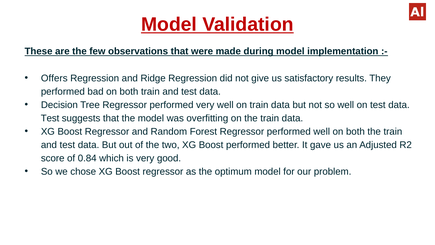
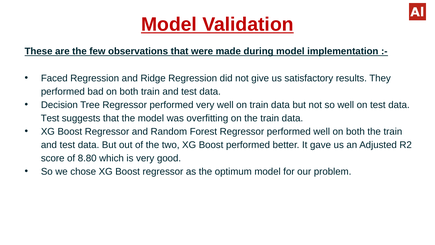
Offers: Offers -> Faced (54, 78)
0.84: 0.84 -> 8.80 (87, 158)
